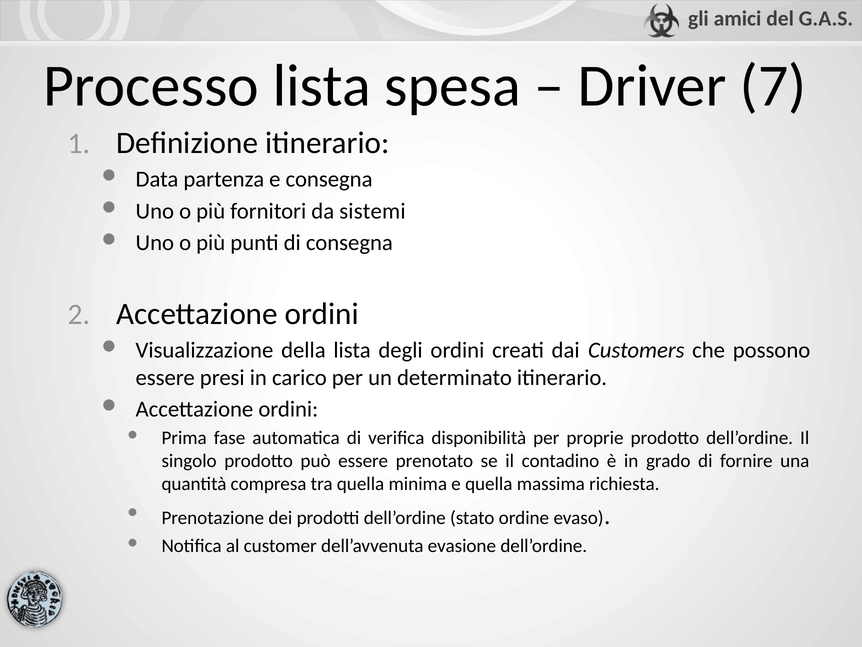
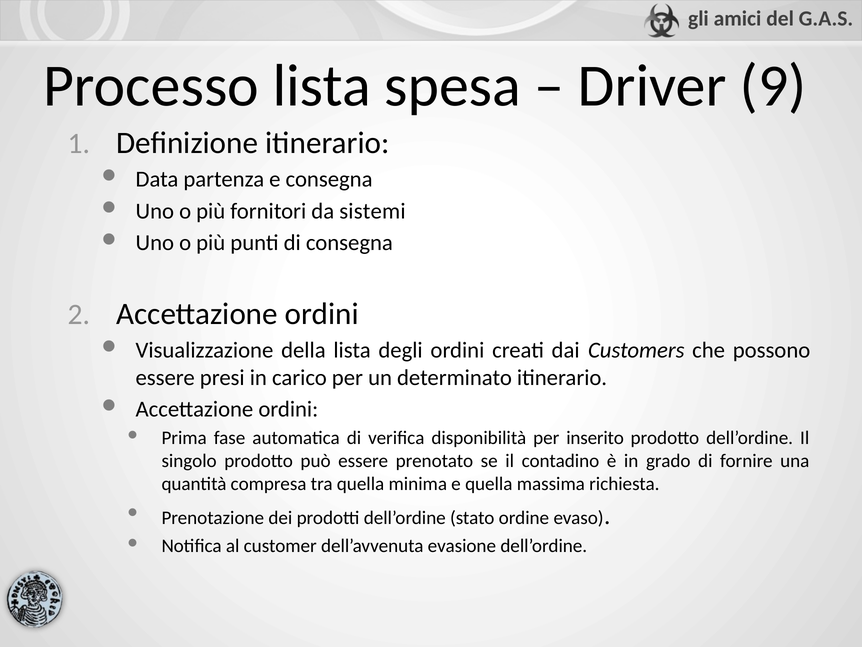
7: 7 -> 9 (773, 86)
proprie: proprie -> inserito (595, 438)
